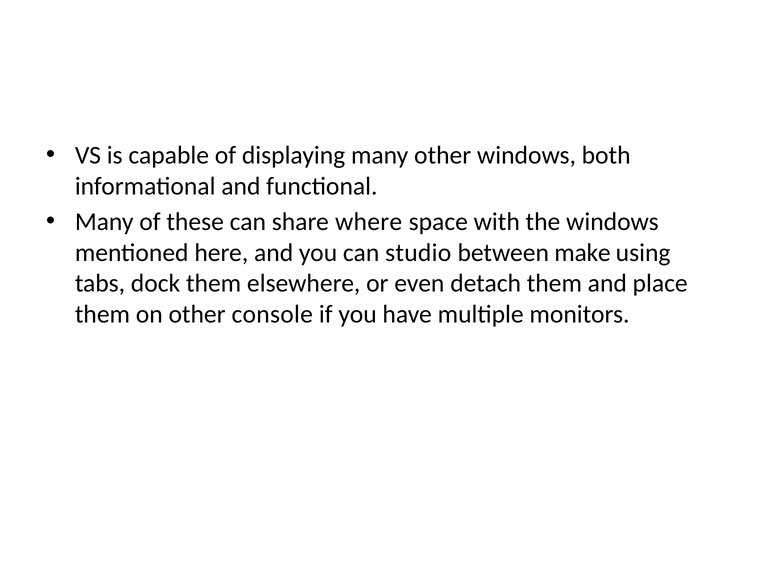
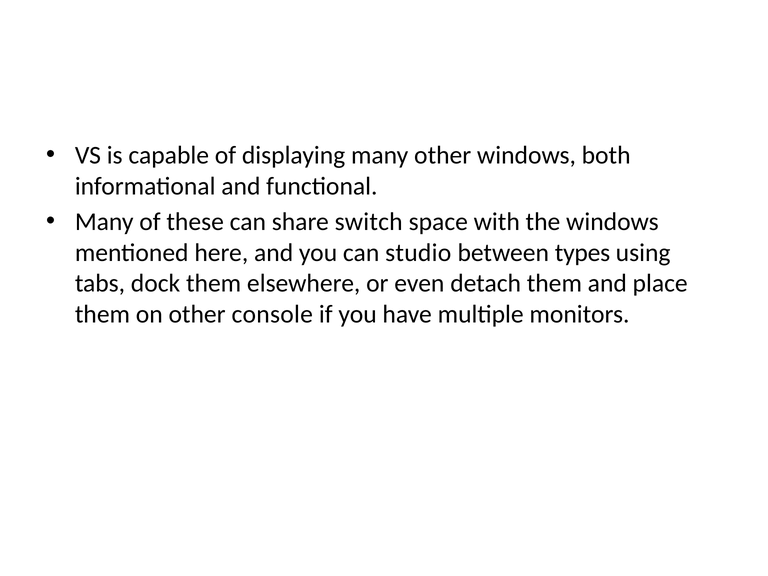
where: where -> switch (369, 222)
make: make -> types (582, 253)
